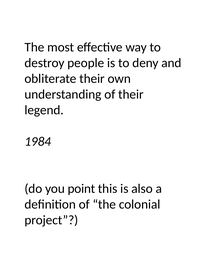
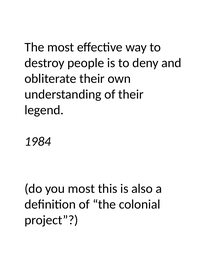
you point: point -> most (81, 189)
